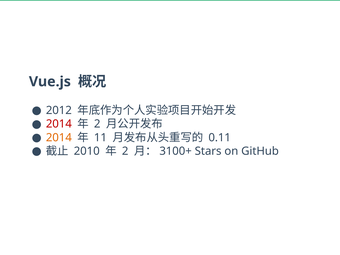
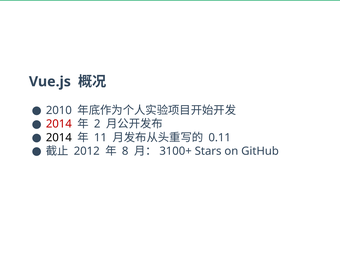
2012: 2012 -> 2010 (59, 110)
2014 colour: orange -> black (59, 138)
2010: 2010 -> 2012 (87, 151)
2: 2 -> 8 (125, 151)
